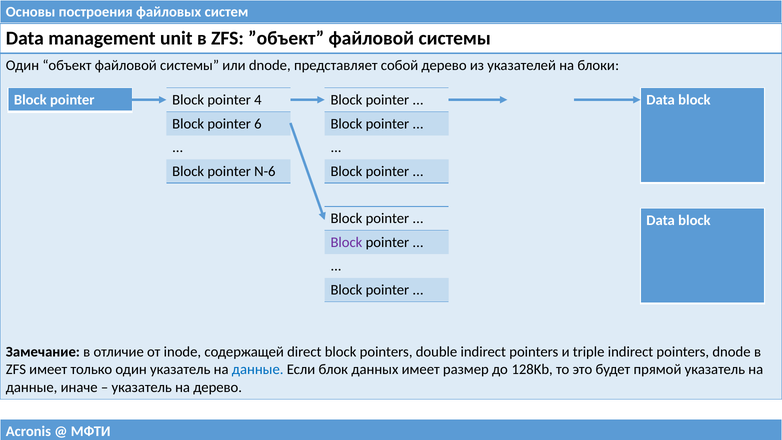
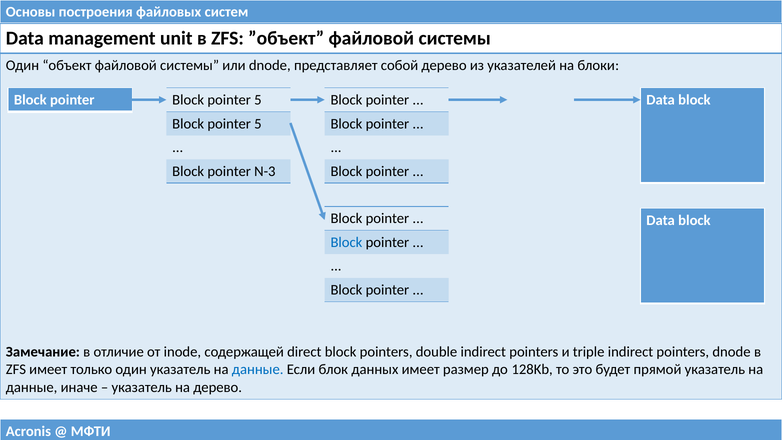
pointer Block pointer 4: 4 -> 5 (258, 100)
6: 6 -> 5 (258, 124)
N-6: N-6 -> N-3 (265, 171)
Block colour: purple -> blue (346, 242)
